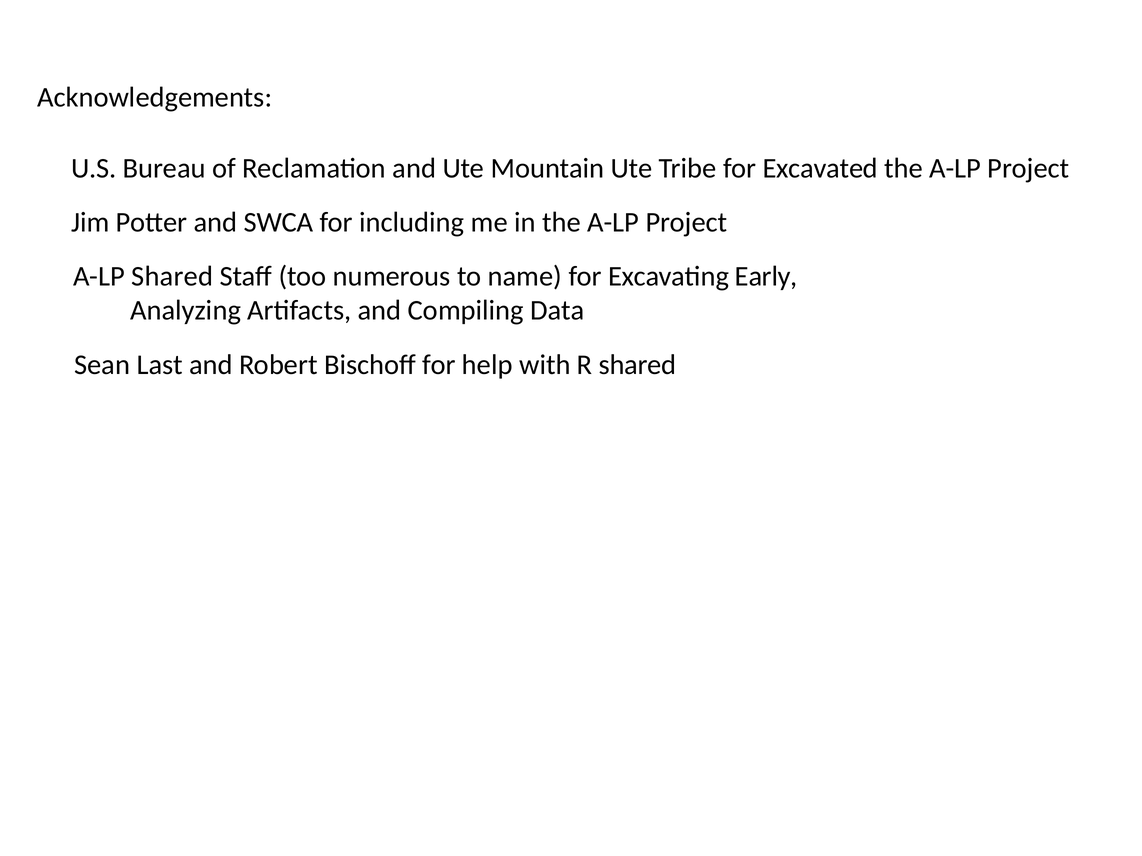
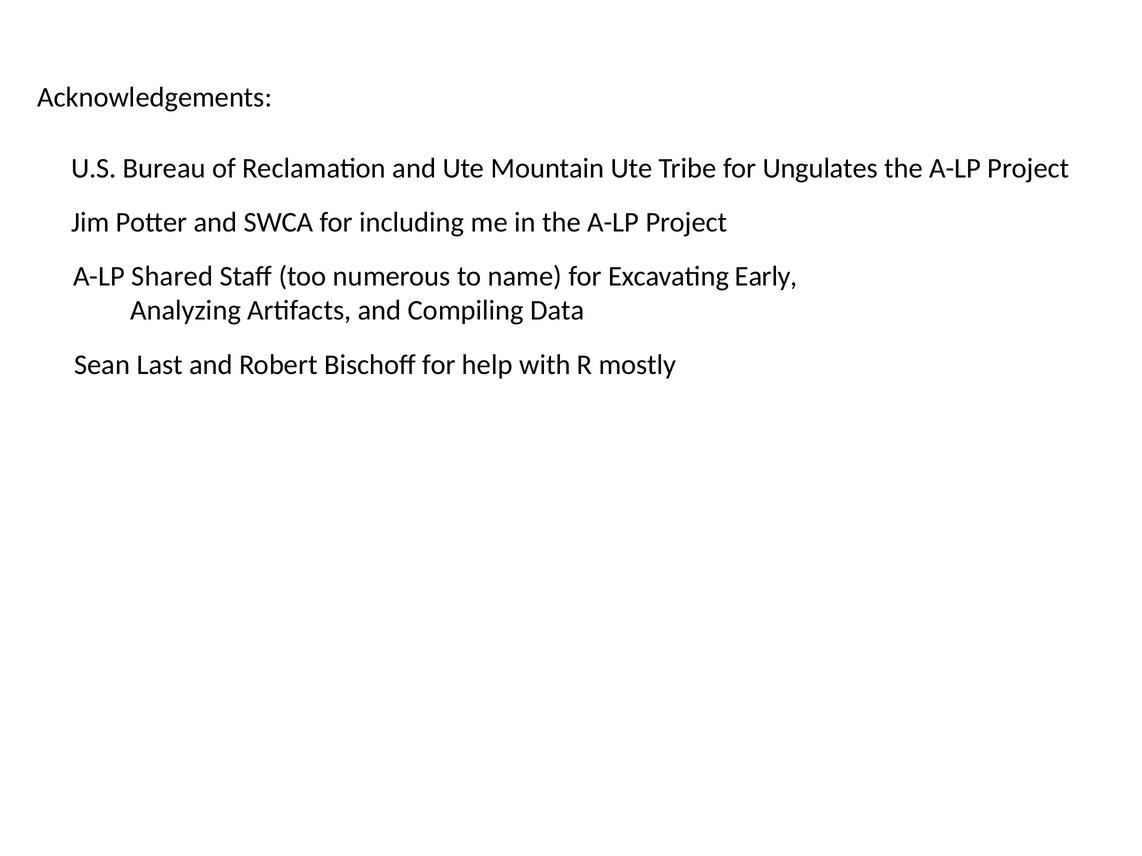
Excavated: Excavated -> Ungulates (820, 169)
R shared: shared -> mostly (637, 365)
